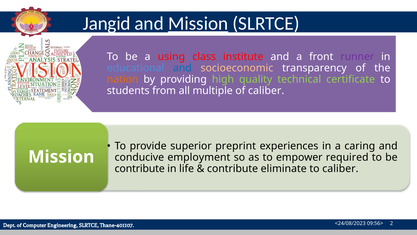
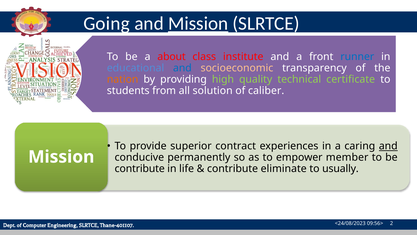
Jangid: Jangid -> Going (107, 23)
using: using -> about (172, 57)
runner colour: purple -> blue (357, 57)
multiple: multiple -> solution (213, 91)
preprint: preprint -> contract (236, 146)
and underline: none -> present (388, 146)
employment: employment -> permanently (199, 157)
required: required -> member (347, 157)
to caliber: caliber -> usually (340, 168)
